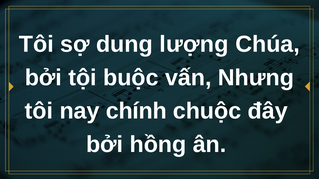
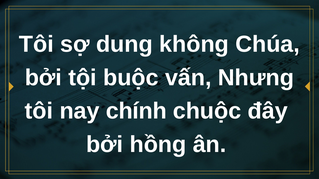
lượng: lượng -> không (194, 44)
